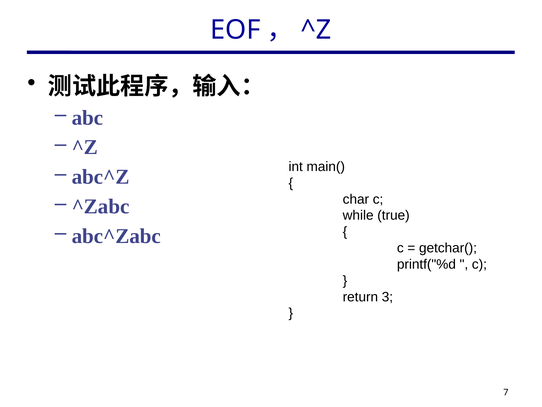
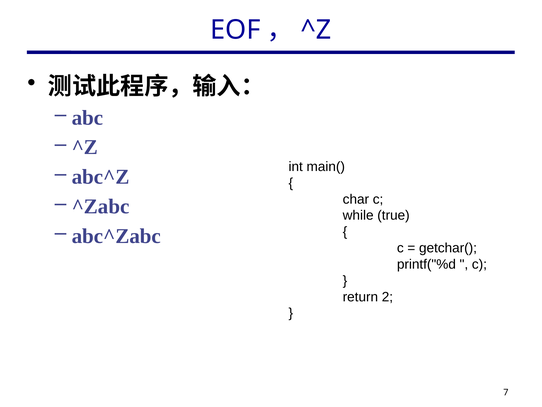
3: 3 -> 2 (387, 297)
